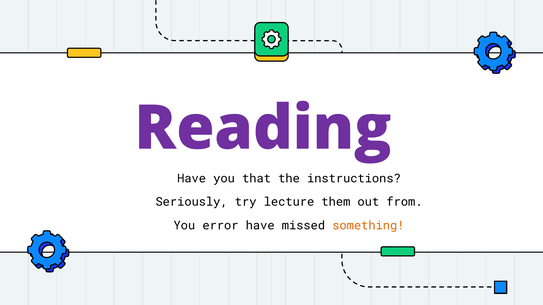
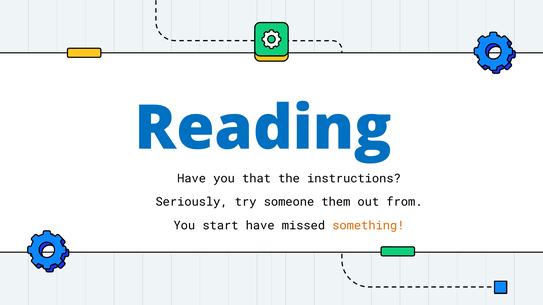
Reading colour: purple -> blue (263, 129)
lecture: lecture -> someone (289, 202)
error: error -> start (220, 226)
